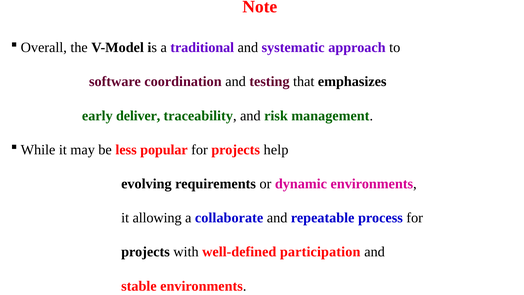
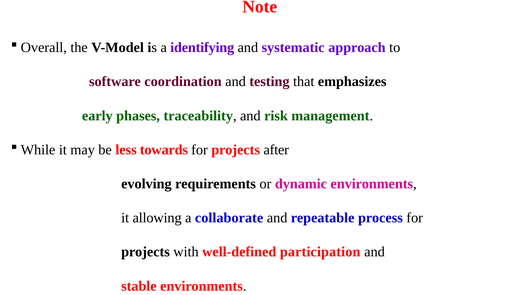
traditional: traditional -> identifying (202, 48)
deliver: deliver -> phases (138, 116)
popular: popular -> towards (164, 150)
help: help -> after (276, 150)
